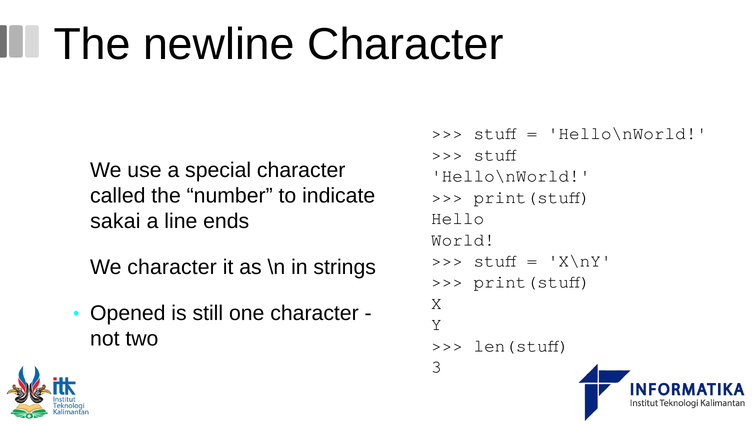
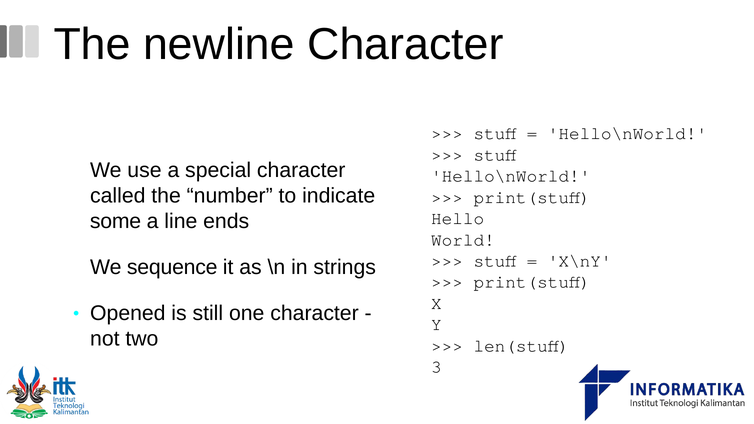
sakai: sakai -> some (116, 221)
We character: character -> sequence (172, 267)
